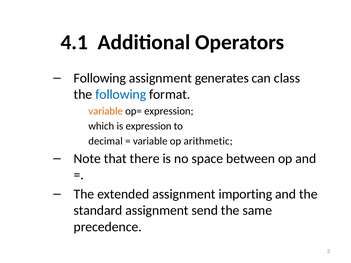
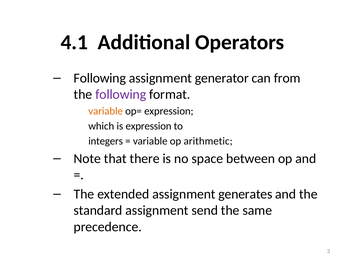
generates: generates -> generator (222, 78)
class: class -> from (287, 78)
following colour: blue -> purple (121, 95)
decimal: decimal -> integers (106, 141)
importing: importing -> generates (245, 194)
